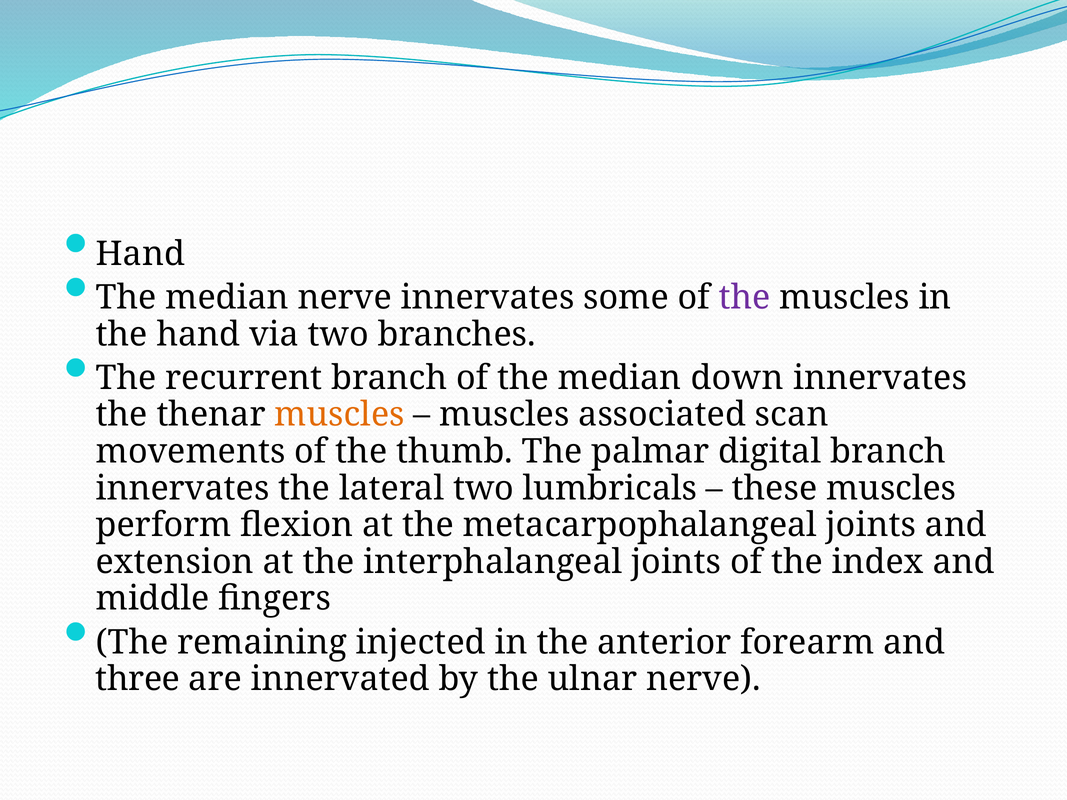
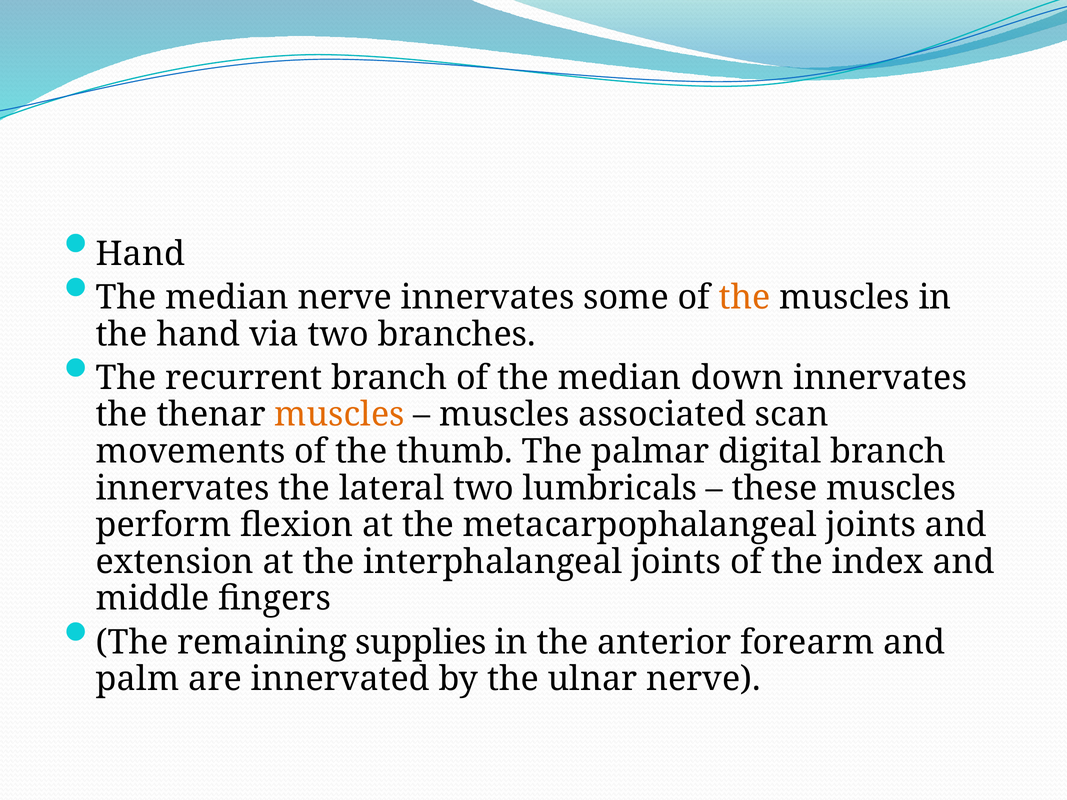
the colour: purple -> orange (745, 298)
injected: injected -> supplies (421, 643)
three: three -> palm (138, 679)
